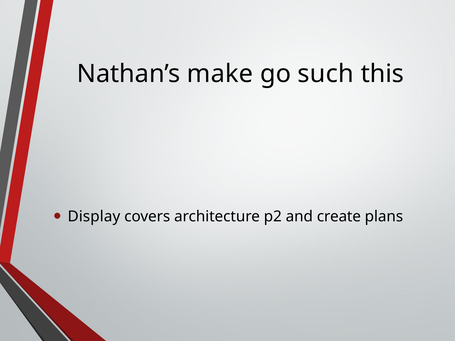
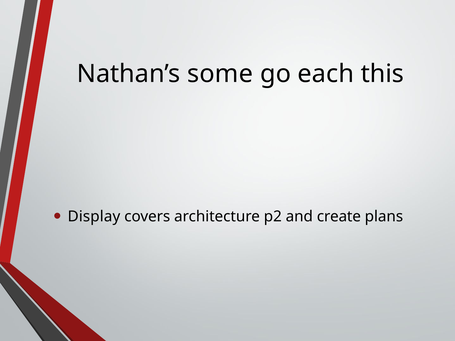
make: make -> some (220, 74)
such: such -> each (326, 74)
